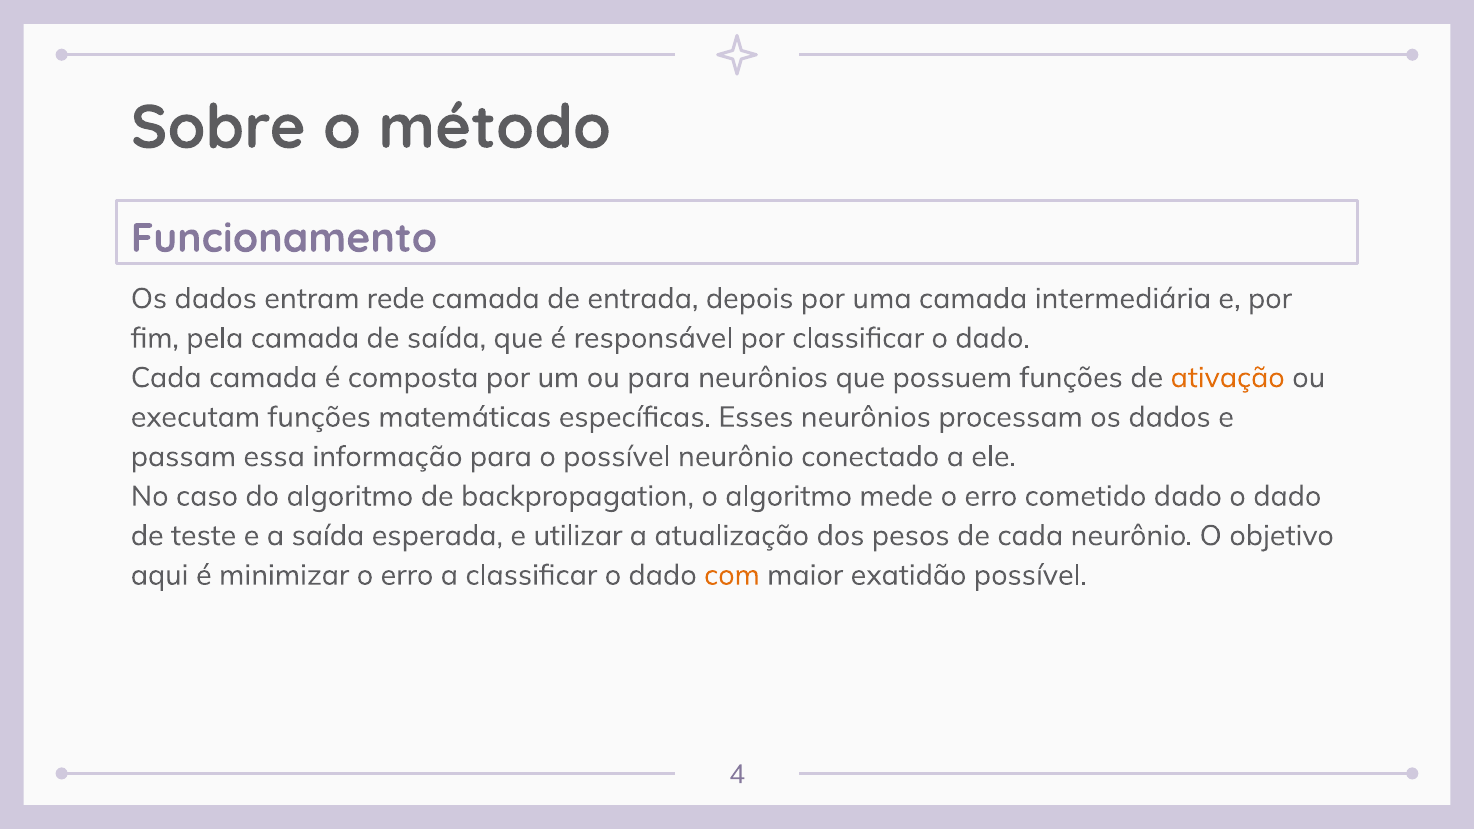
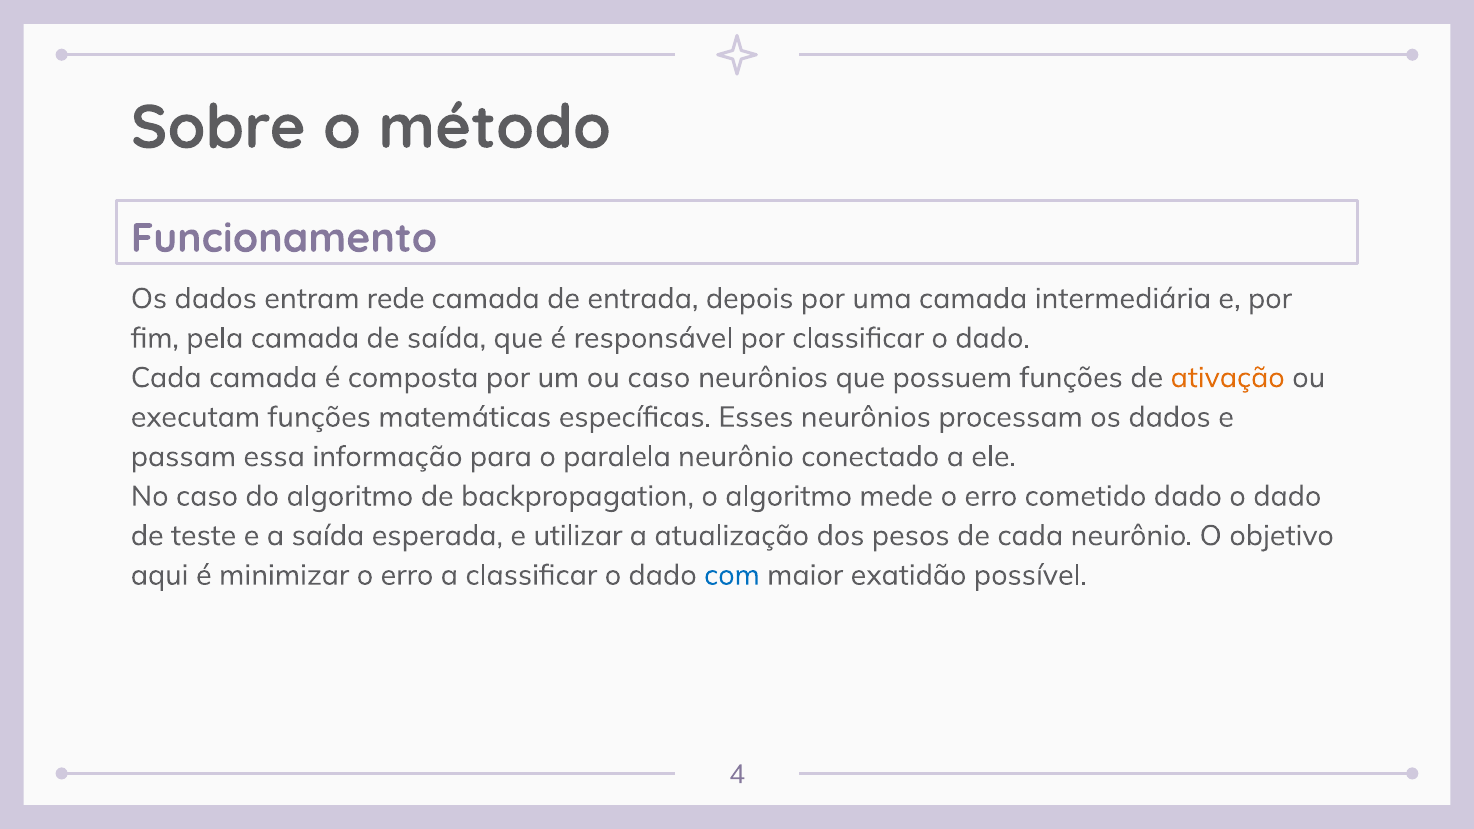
ou para: para -> caso (659, 378)
o possível: possível -> paralela (617, 457)
com colour: orange -> blue (732, 575)
